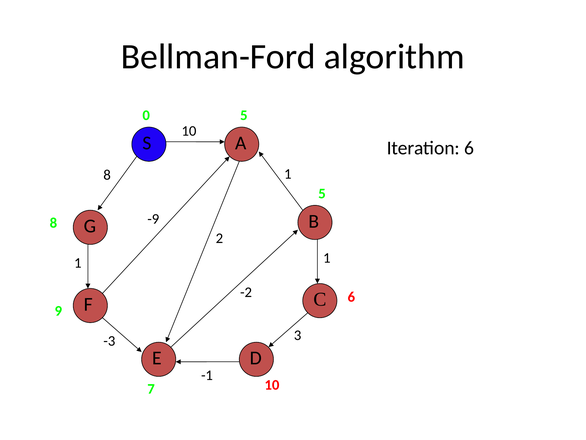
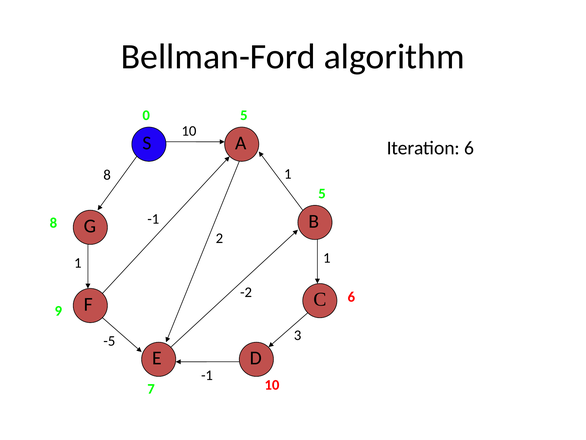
-9: -9 -> -1 (153, 219)
-3: -3 -> -5 (109, 341)
